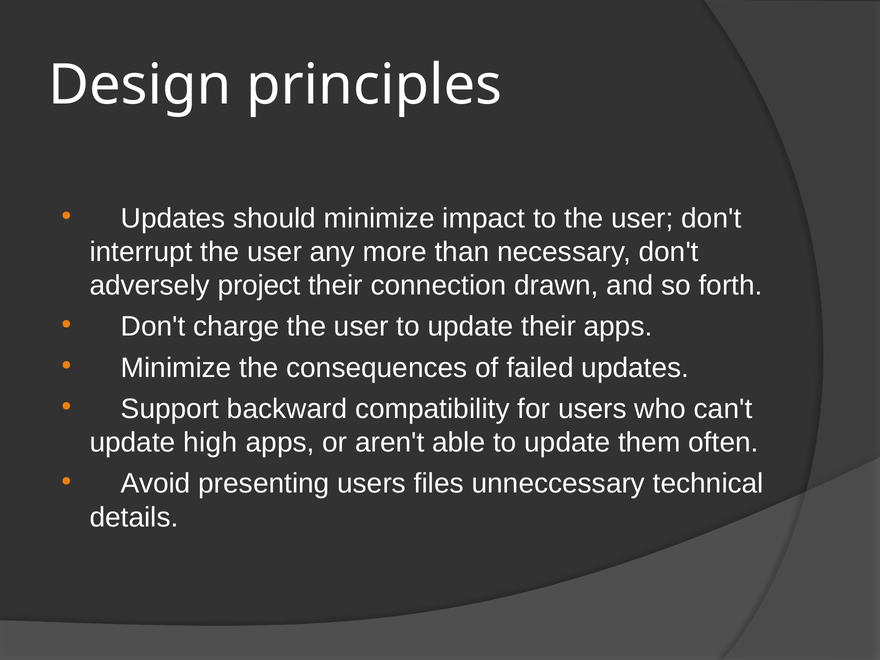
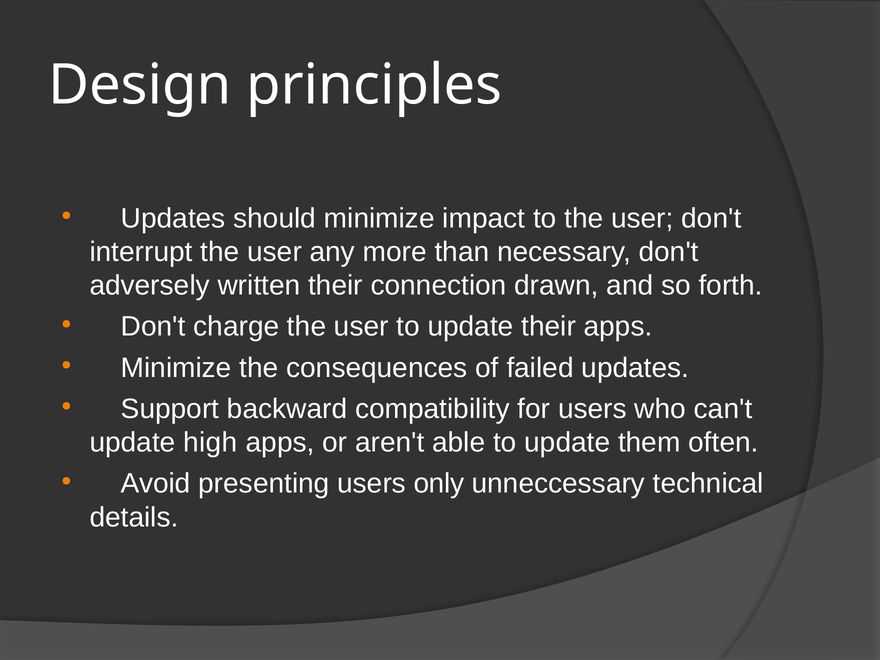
project: project -> written (259, 286)
files: files -> only (439, 484)
